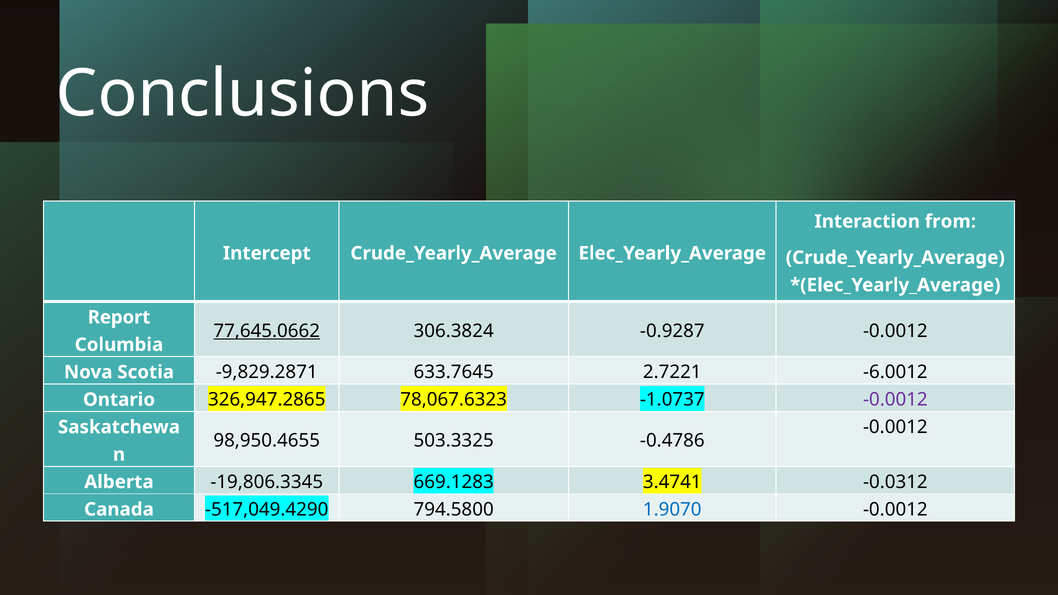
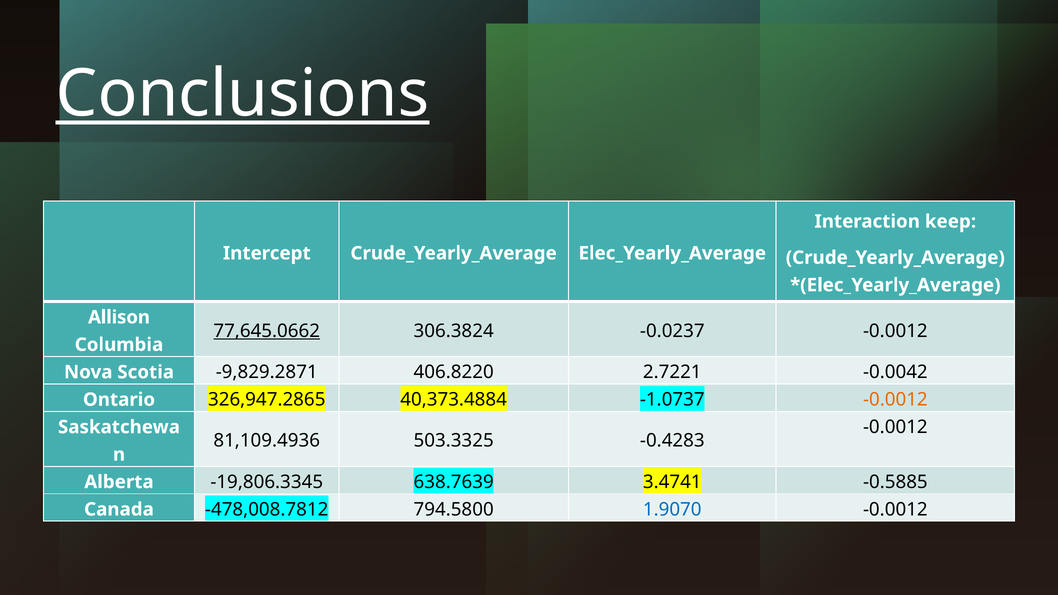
Conclusions underline: none -> present (243, 94)
from: from -> keep (950, 221)
Report: Report -> Allison (119, 317)
-0.9287: -0.9287 -> -0.0237 (672, 331)
633.7645: 633.7645 -> 406.8220 (454, 372)
-6.0012: -6.0012 -> -0.0042 (895, 372)
78,067.6323: 78,067.6323 -> 40,373.4884 (454, 400)
-0.0012 colour: purple -> orange (895, 400)
98,950.4655: 98,950.4655 -> 81,109.4936 (267, 441)
-0.4786: -0.4786 -> -0.4283 (672, 441)
669.1283: 669.1283 -> 638.7639 (454, 482)
-0.0312: -0.0312 -> -0.5885 (895, 482)
-517,049.4290: -517,049.4290 -> -478,008.7812 (267, 510)
